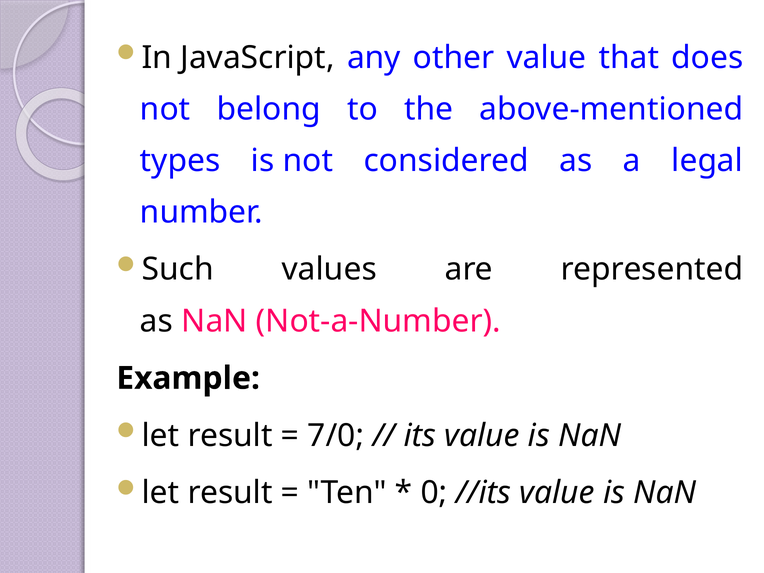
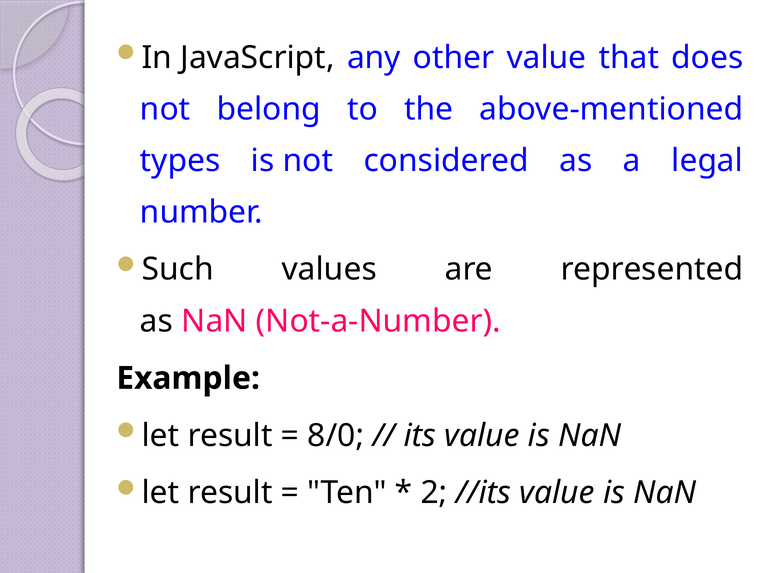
7/0: 7/0 -> 8/0 (336, 436)
0: 0 -> 2 (434, 493)
